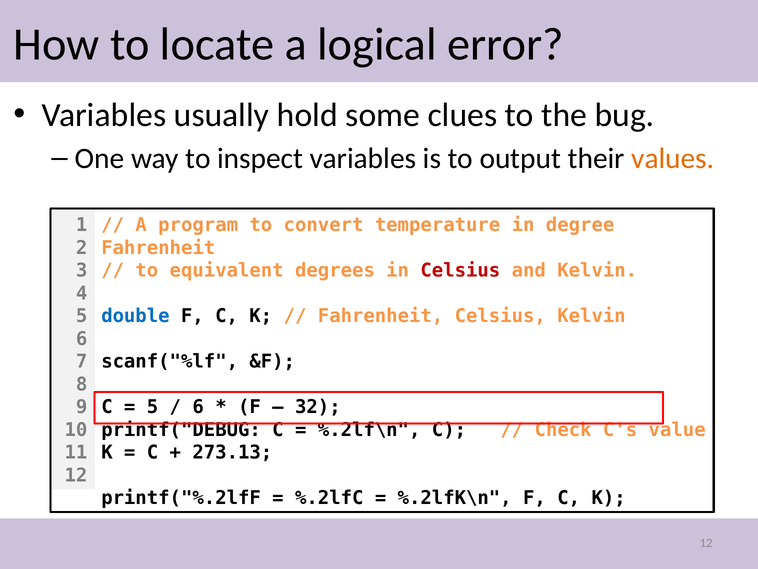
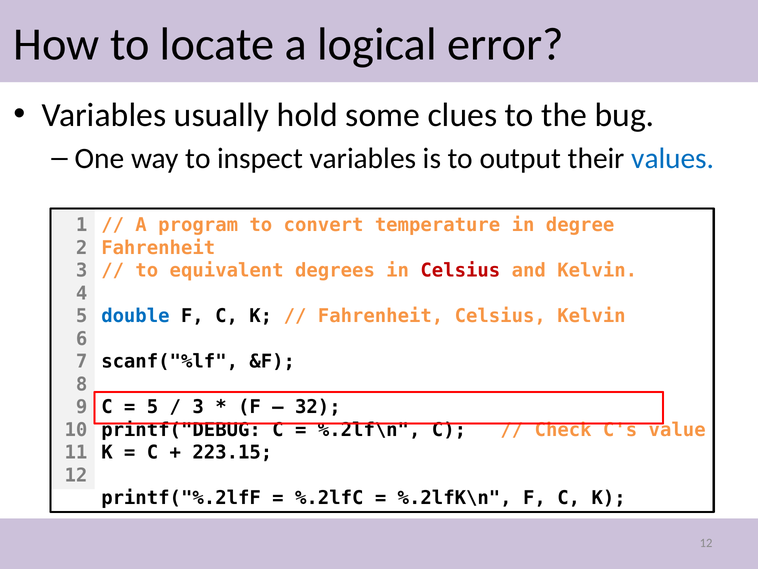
values colour: orange -> blue (673, 158)
6: 6 -> 3 (198, 407)
273.13: 273.13 -> 223.15 (232, 452)
